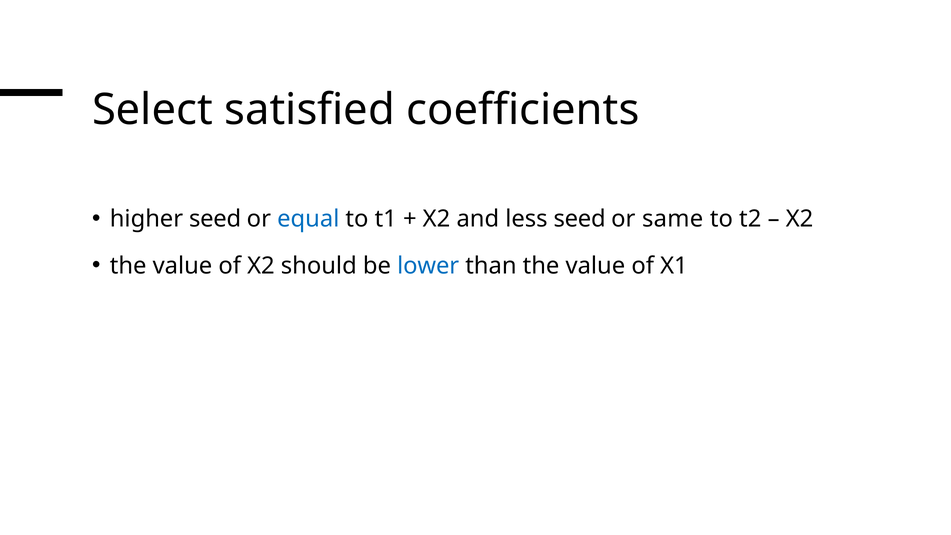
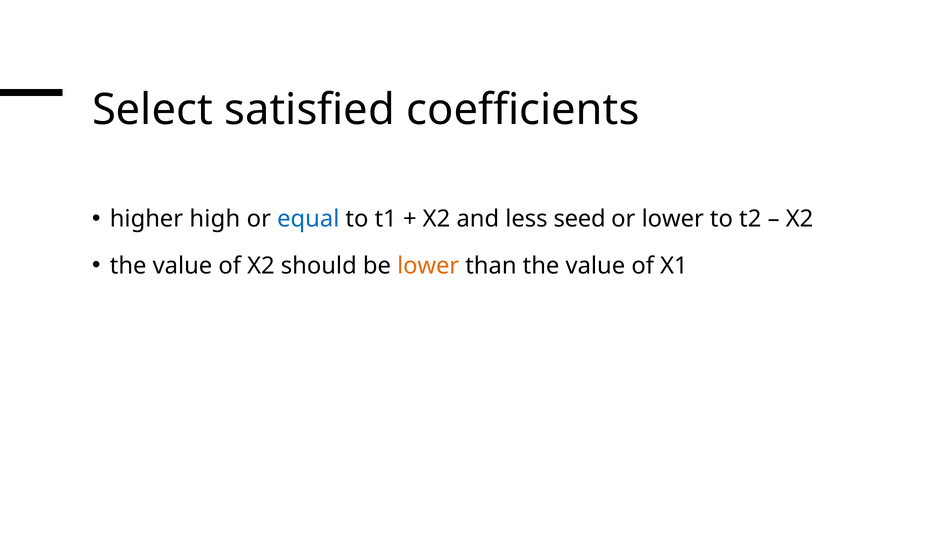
higher seed: seed -> high (215, 219)
or same: same -> lower (673, 219)
lower colour: blue -> orange (428, 266)
